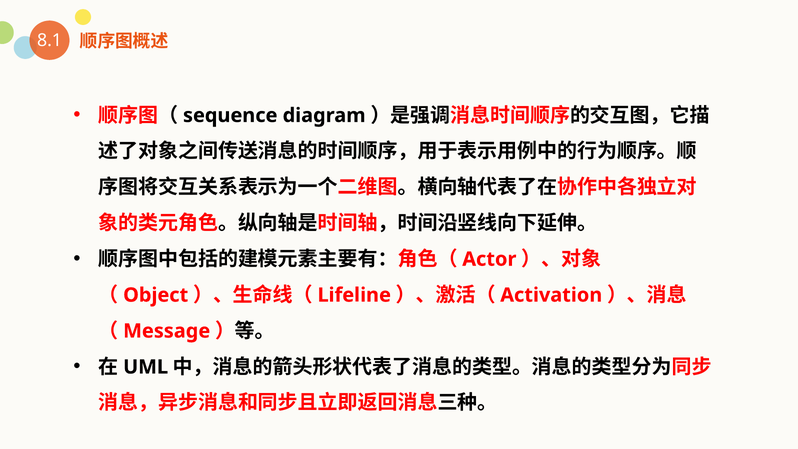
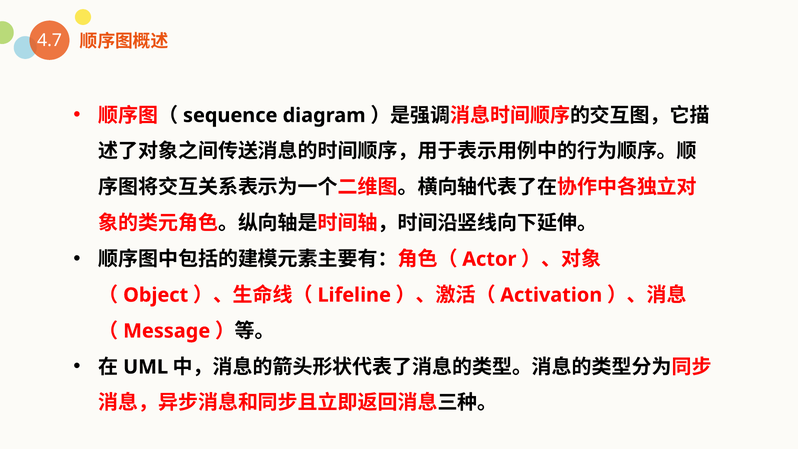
8.1: 8.1 -> 4.7 (50, 40)
